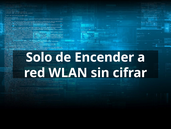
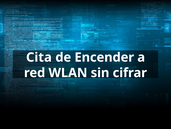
Solo: Solo -> Cita (39, 57)
